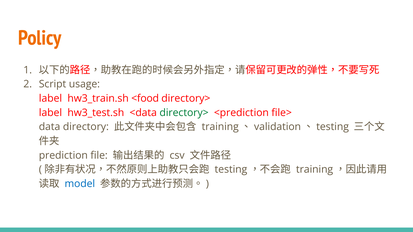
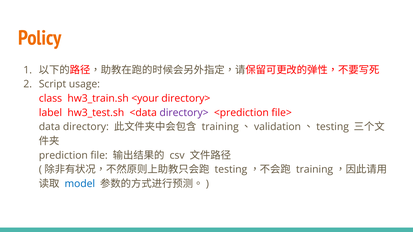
label: label -> class (50, 99)
<food: <food -> <your (145, 99)
directory> colour: green -> purple (184, 113)
